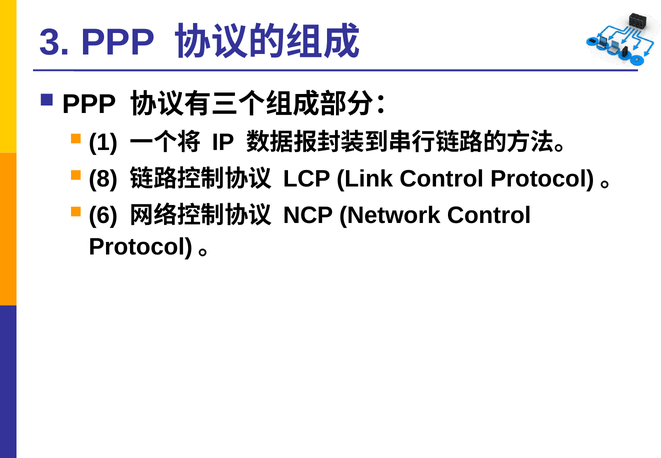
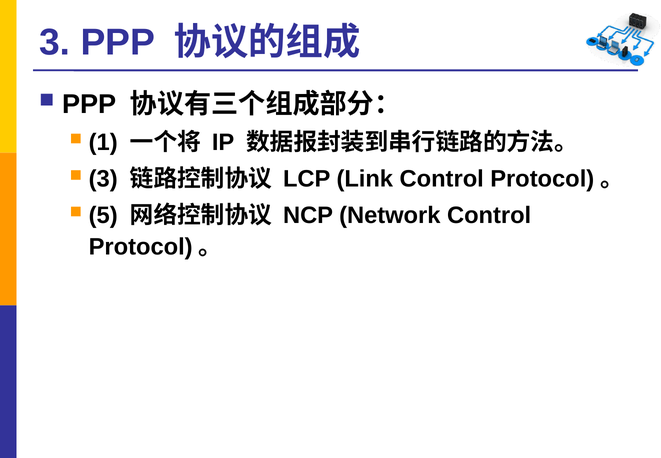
8: 8 -> 3 (103, 179)
6: 6 -> 5 (103, 215)
